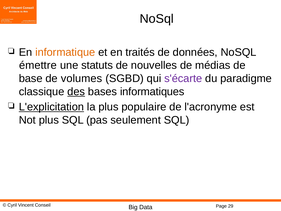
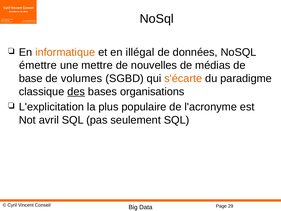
traités: traités -> illégal (140, 52)
statuts: statuts -> mettre (97, 65)
s'écarte colour: purple -> orange (183, 78)
informatiques: informatiques -> organisations (152, 92)
L'explicitation underline: present -> none (51, 107)
Not plus: plus -> avril (49, 120)
